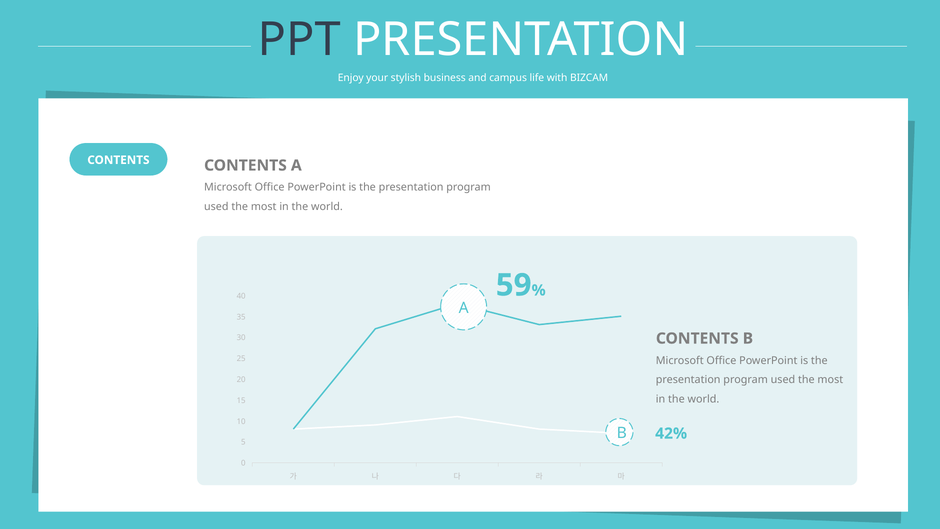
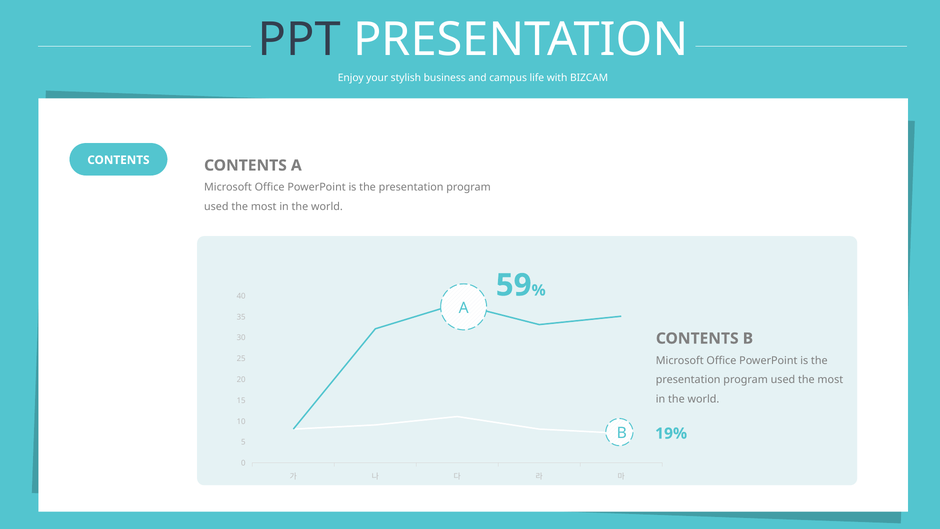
42%: 42% -> 19% (671, 433)
